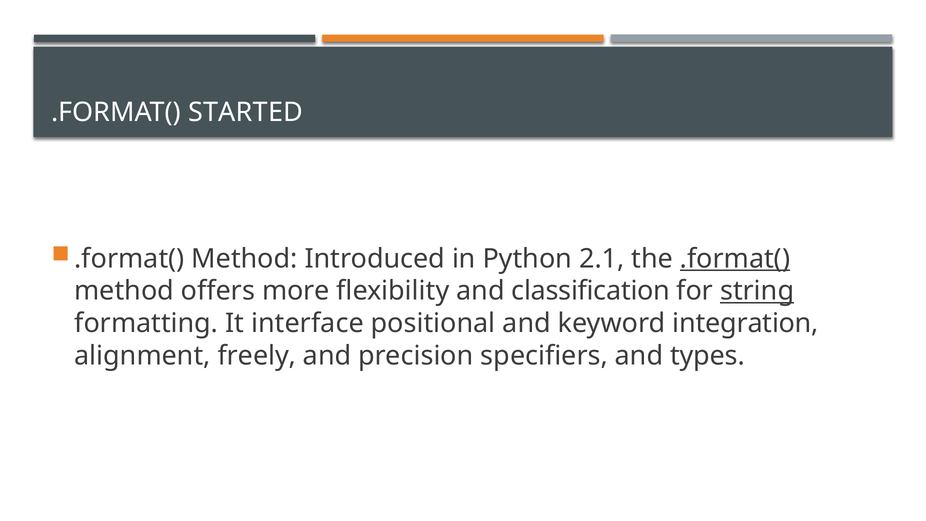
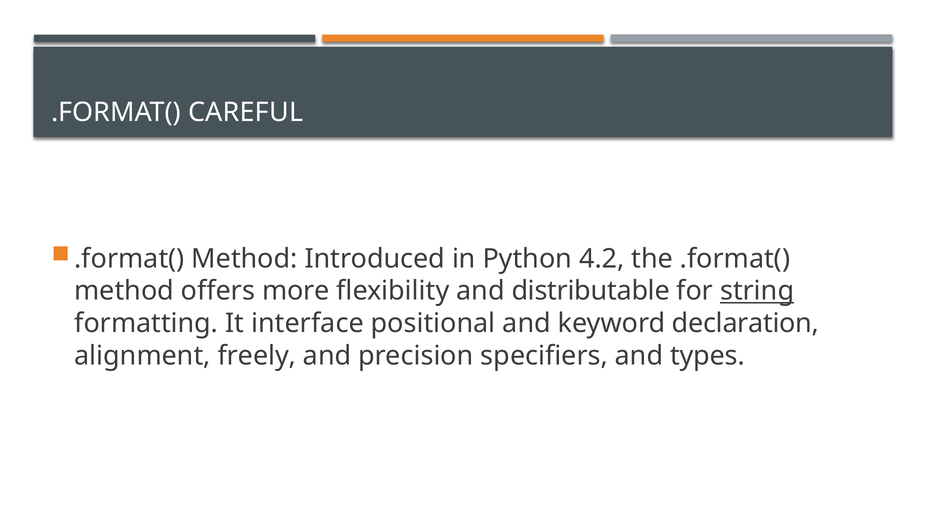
STARTED: STARTED -> CAREFUL (246, 112)
2.1: 2.1 -> 4.2 (602, 259)
.format( underline: present -> none (735, 259)
classification: classification -> distributable (591, 291)
integration: integration -> declaration (746, 323)
